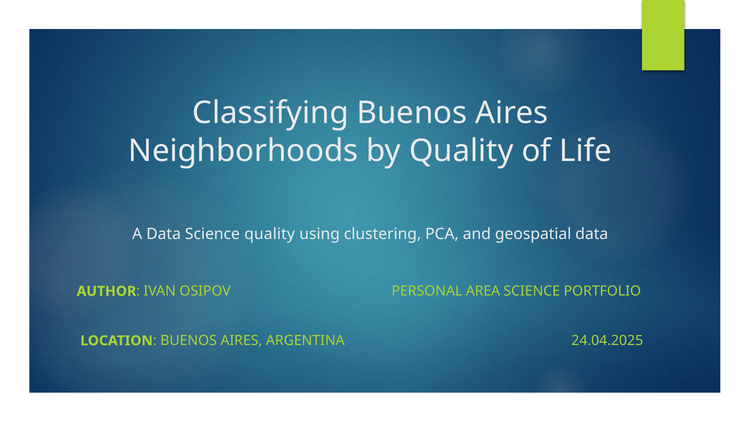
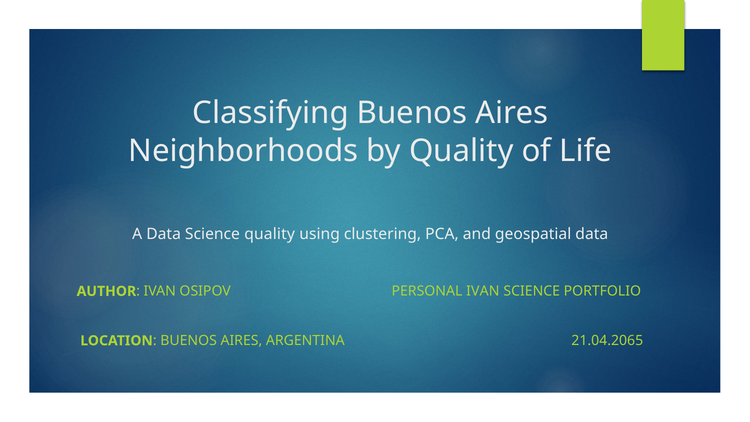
PERSONAL AREA: AREA -> IVAN (483, 291)
24.04.2025: 24.04.2025 -> 21.04.2065 (607, 341)
